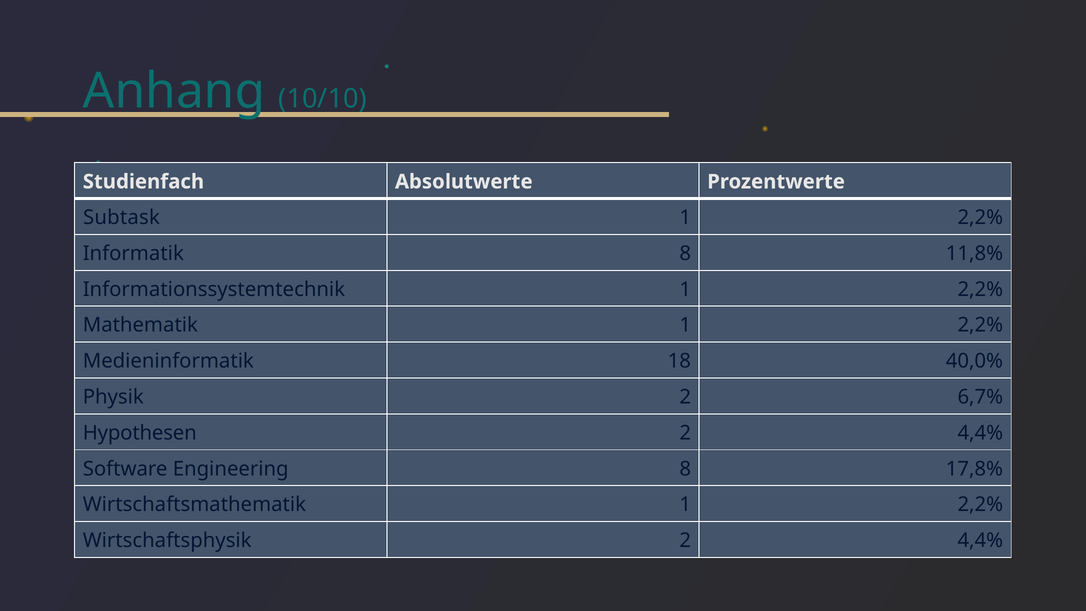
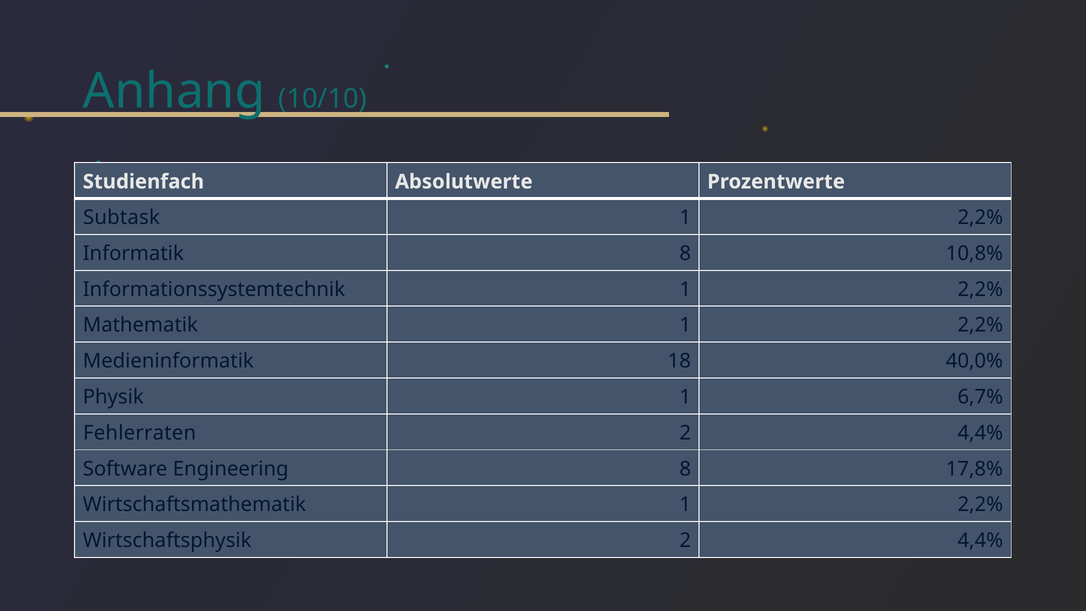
11,8%: 11,8% -> 10,8% (974, 253)
Physik 2: 2 -> 1 (685, 397)
Hypothesen: Hypothesen -> Fehlerraten (140, 433)
